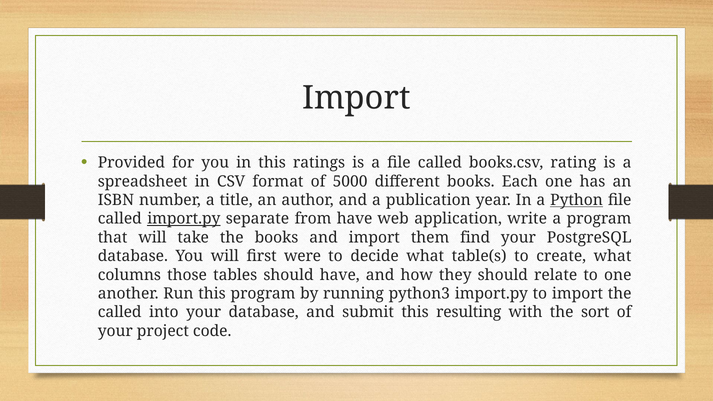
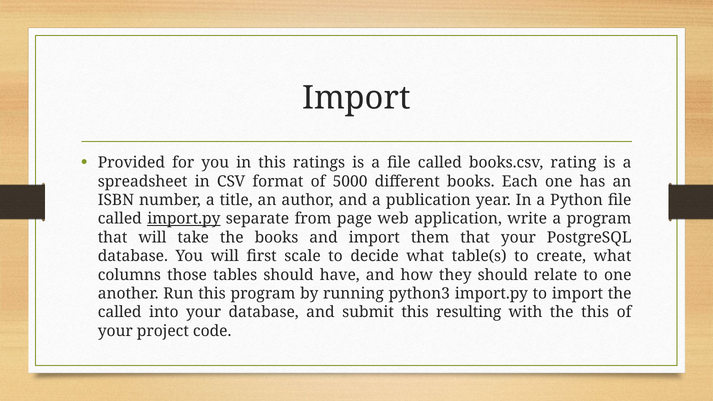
Python underline: present -> none (577, 200)
from have: have -> page (355, 219)
them find: find -> that (475, 238)
were: were -> scale (303, 256)
the sort: sort -> this (595, 312)
